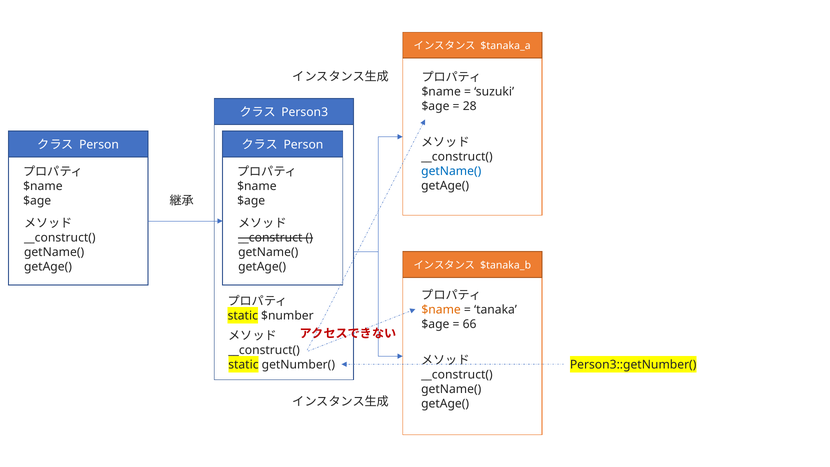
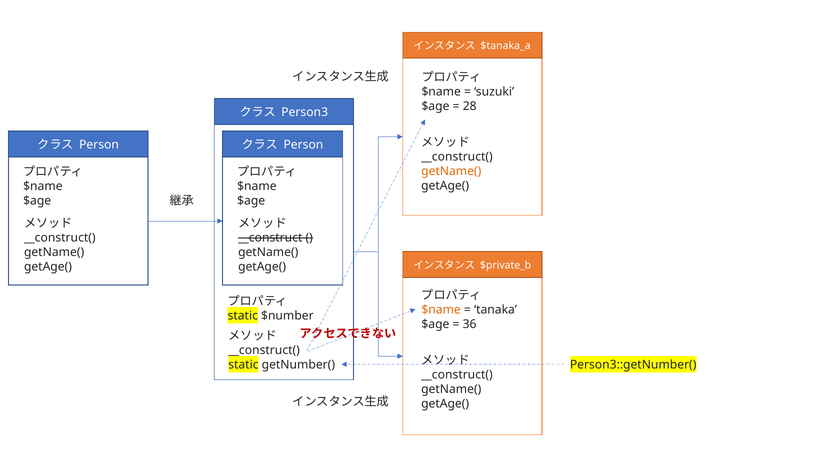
getName( colour: blue -> orange (451, 171)
$tanaka_b: $tanaka_b -> $private_b (506, 265)
66: 66 -> 36 (470, 324)
